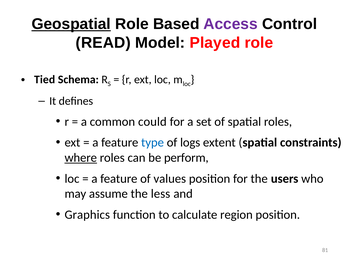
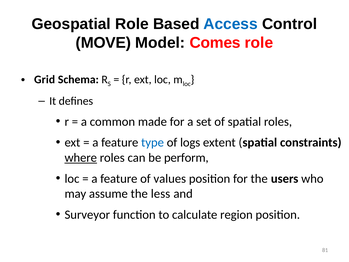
Geospatial underline: present -> none (71, 24)
Access colour: purple -> blue (231, 24)
READ: READ -> MOVE (103, 43)
Played: Played -> Comes (215, 43)
Tied: Tied -> Grid (45, 79)
could: could -> made (152, 121)
Graphics: Graphics -> Surveyor (87, 215)
